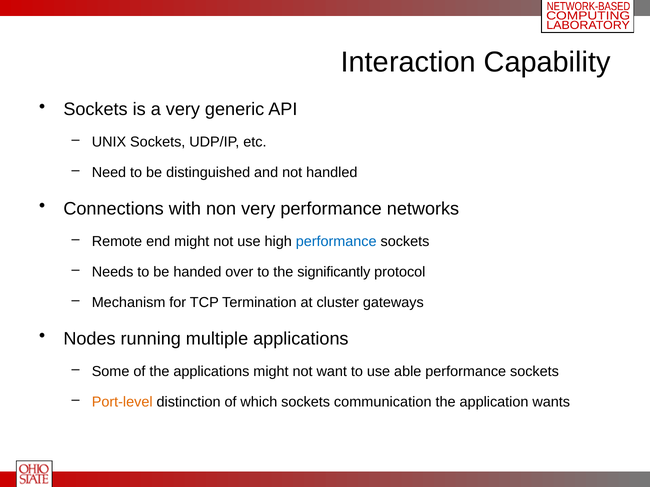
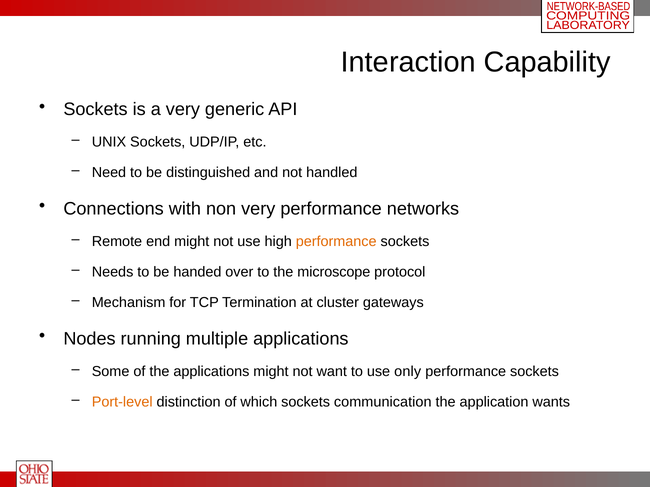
performance colour: blue -> orange (336, 242)
significantly: significantly -> microscope (334, 272)
able: able -> only (408, 372)
